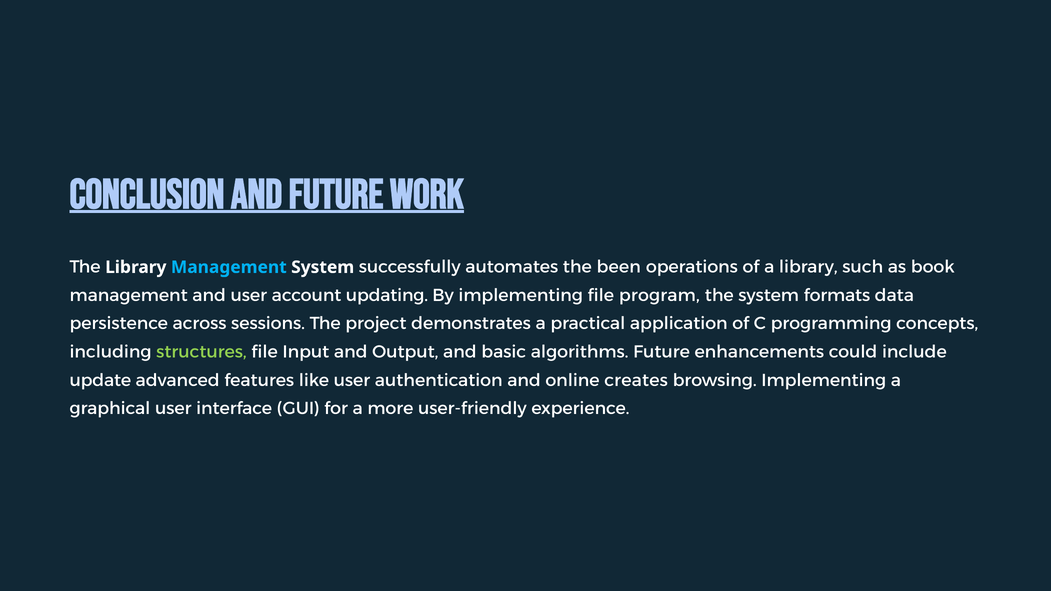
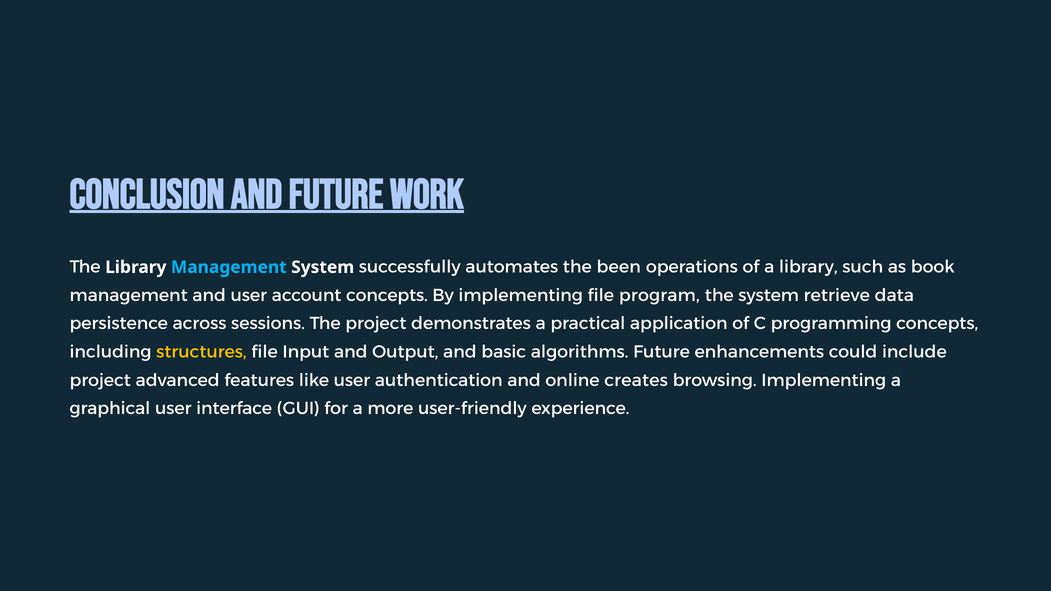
account updating: updating -> concepts (387, 296)
formats: formats -> retrieve (837, 296)
structures colour: light green -> yellow (201, 352)
update: update -> project (100, 380)
